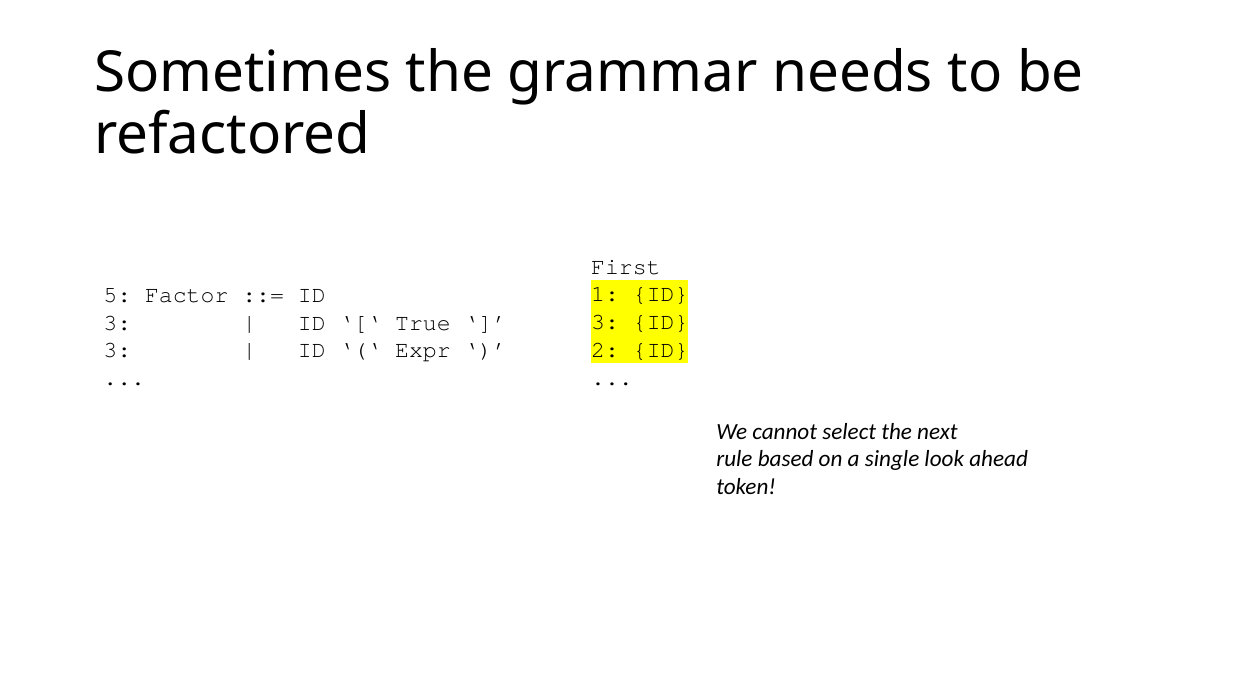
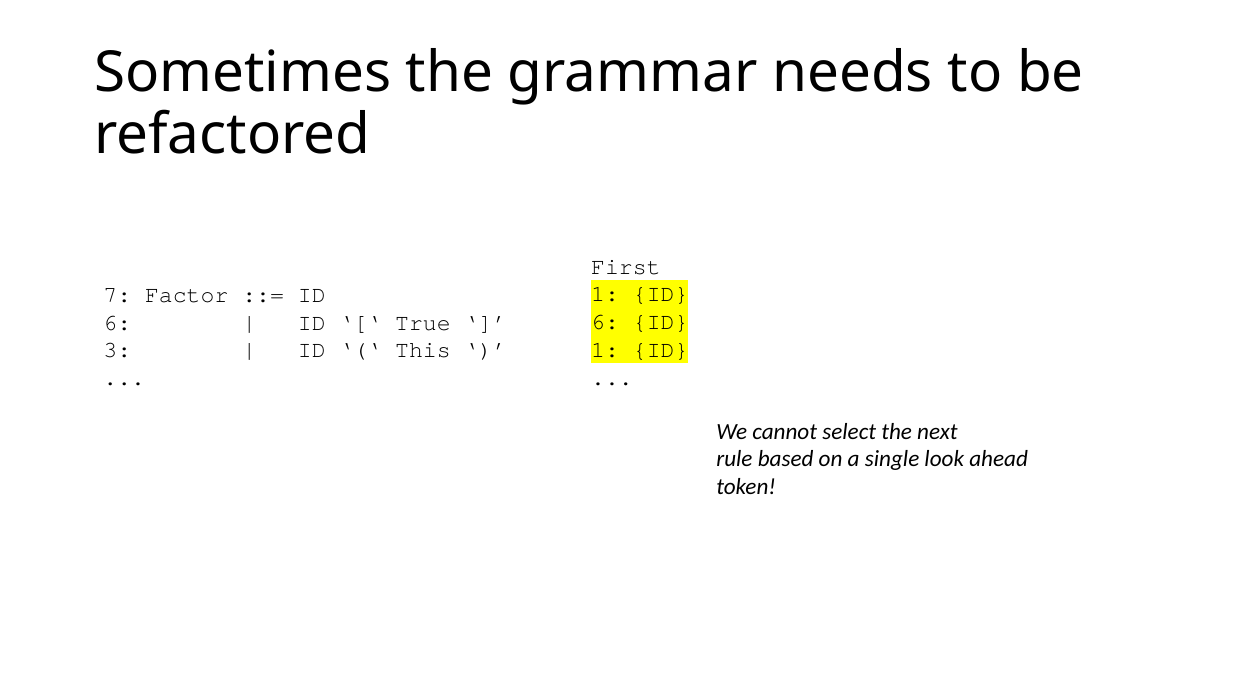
5: 5 -> 7 (117, 294)
3: 3 -> 6 (605, 322)
3: 3 -> 6 (117, 322)
2: 2 -> 1 (605, 350)
Expr: Expr -> This (423, 350)
